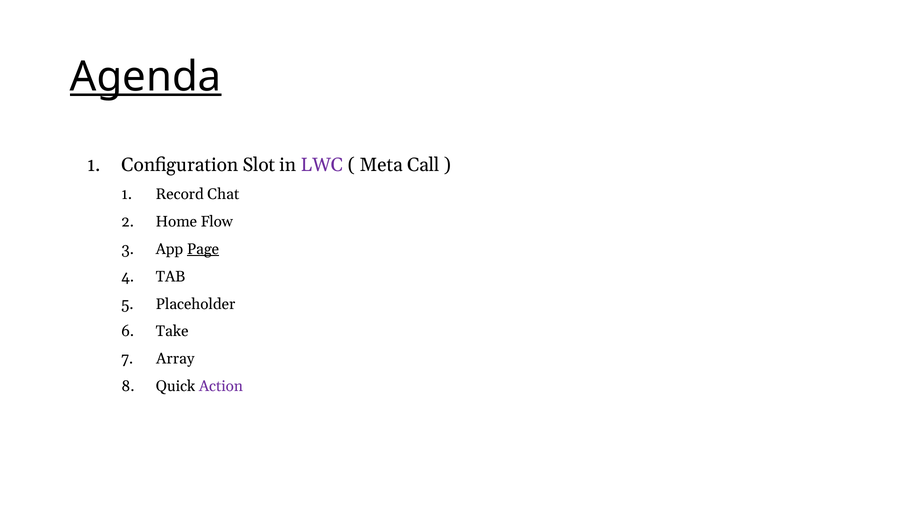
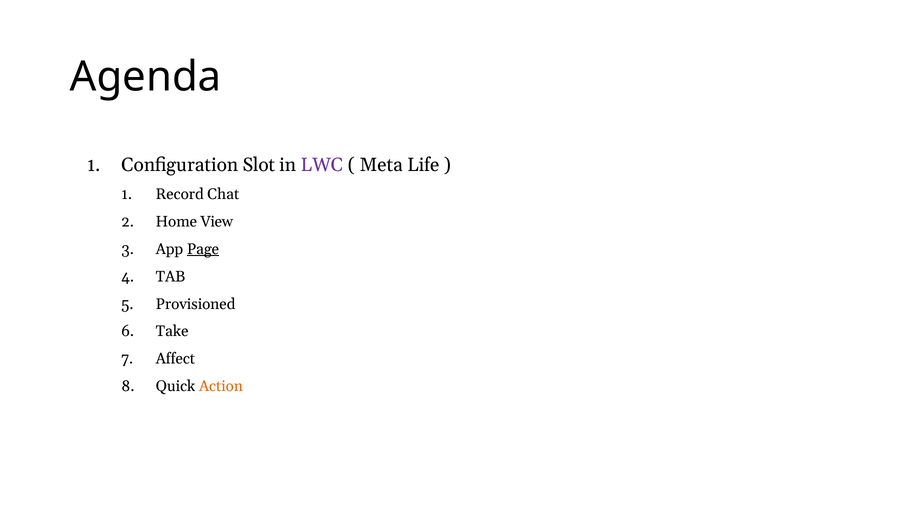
Agenda underline: present -> none (146, 77)
Call: Call -> Life (423, 165)
Flow: Flow -> View (217, 222)
Placeholder: Placeholder -> Provisioned (196, 304)
Array: Array -> Affect (175, 359)
Action colour: purple -> orange (221, 386)
